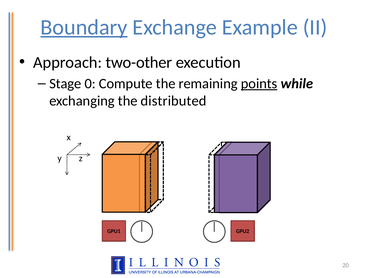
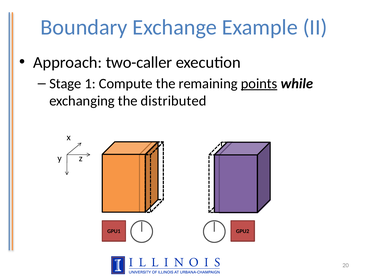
Boundary underline: present -> none (84, 27)
two-other: two-other -> two-caller (139, 62)
0: 0 -> 1 (90, 84)
